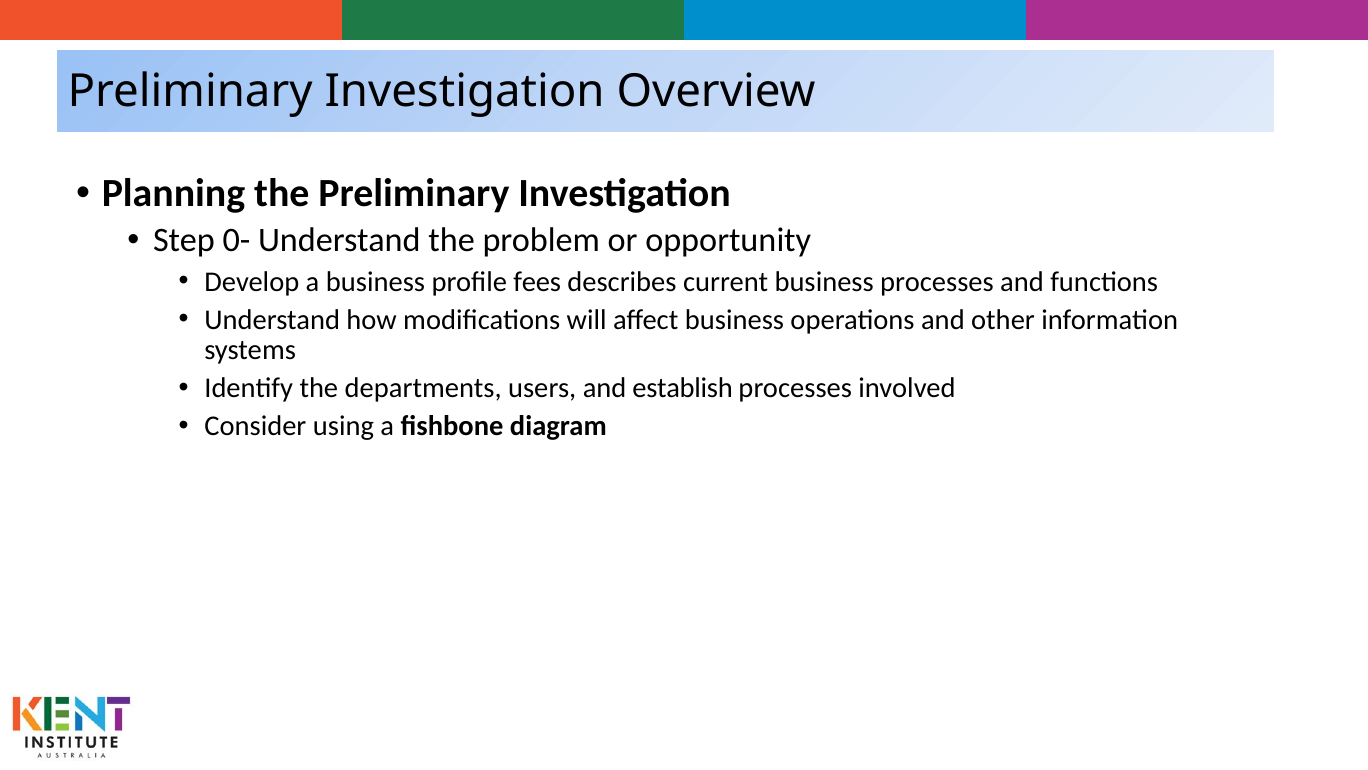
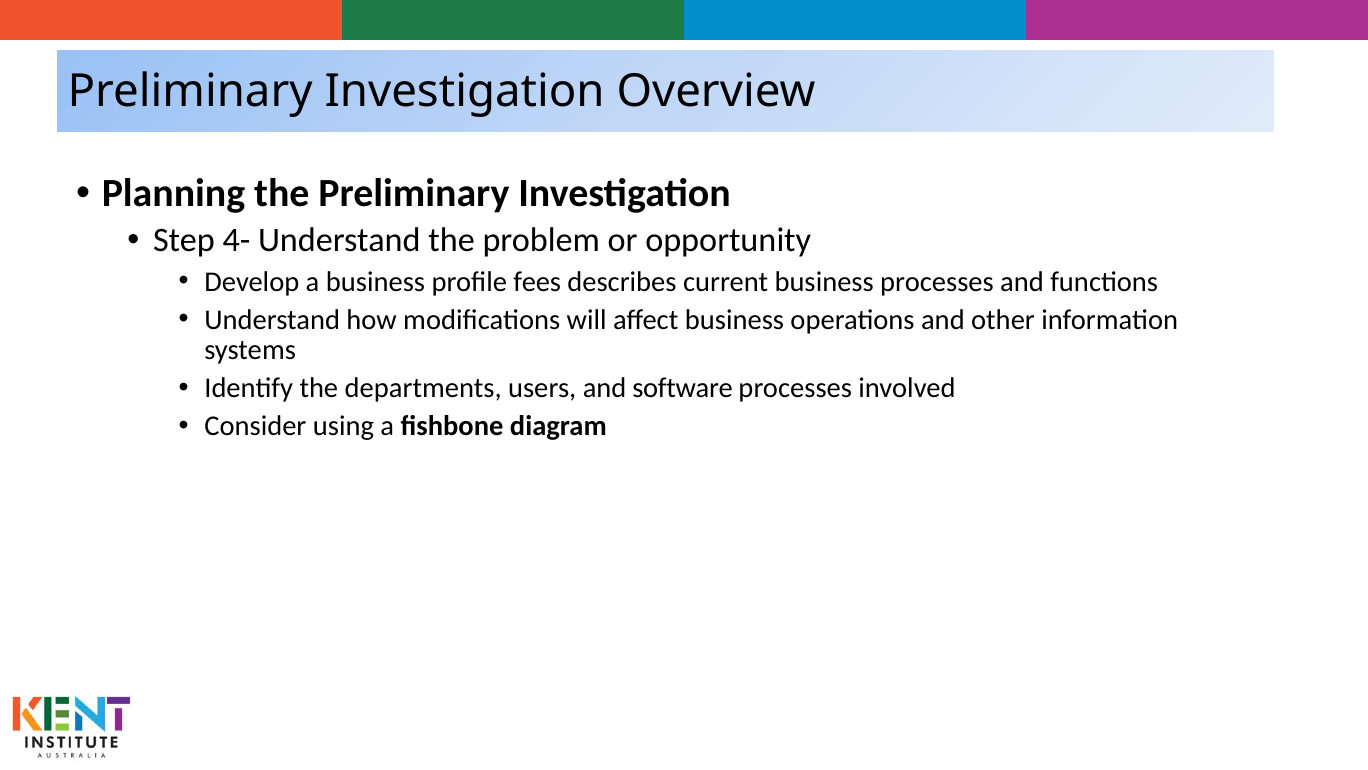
0-: 0- -> 4- (236, 240)
establish: establish -> software (683, 388)
